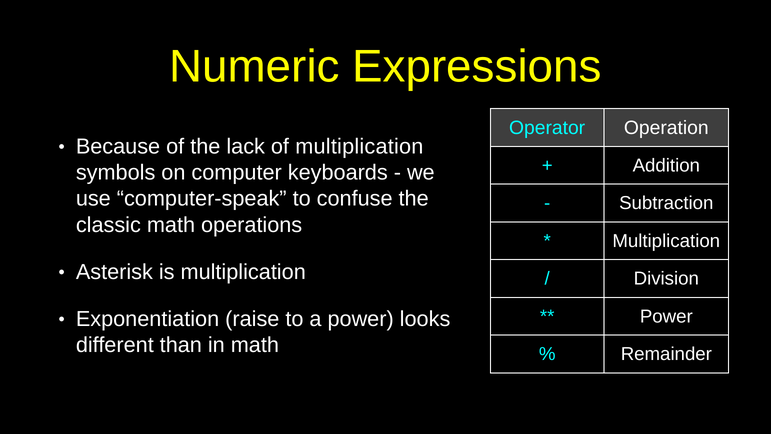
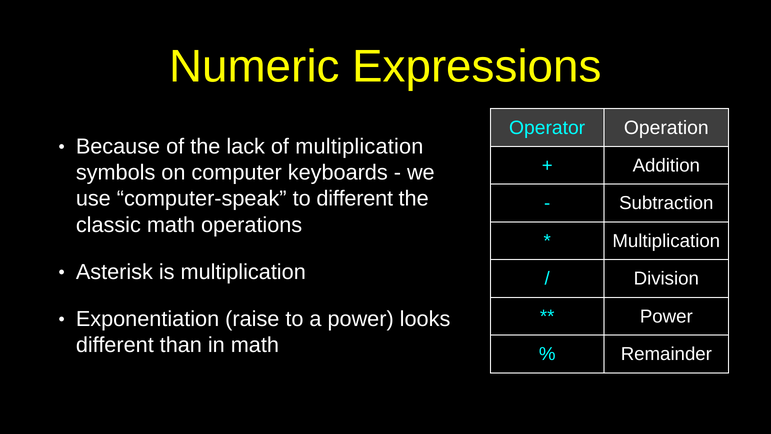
to confuse: confuse -> different (355, 199)
